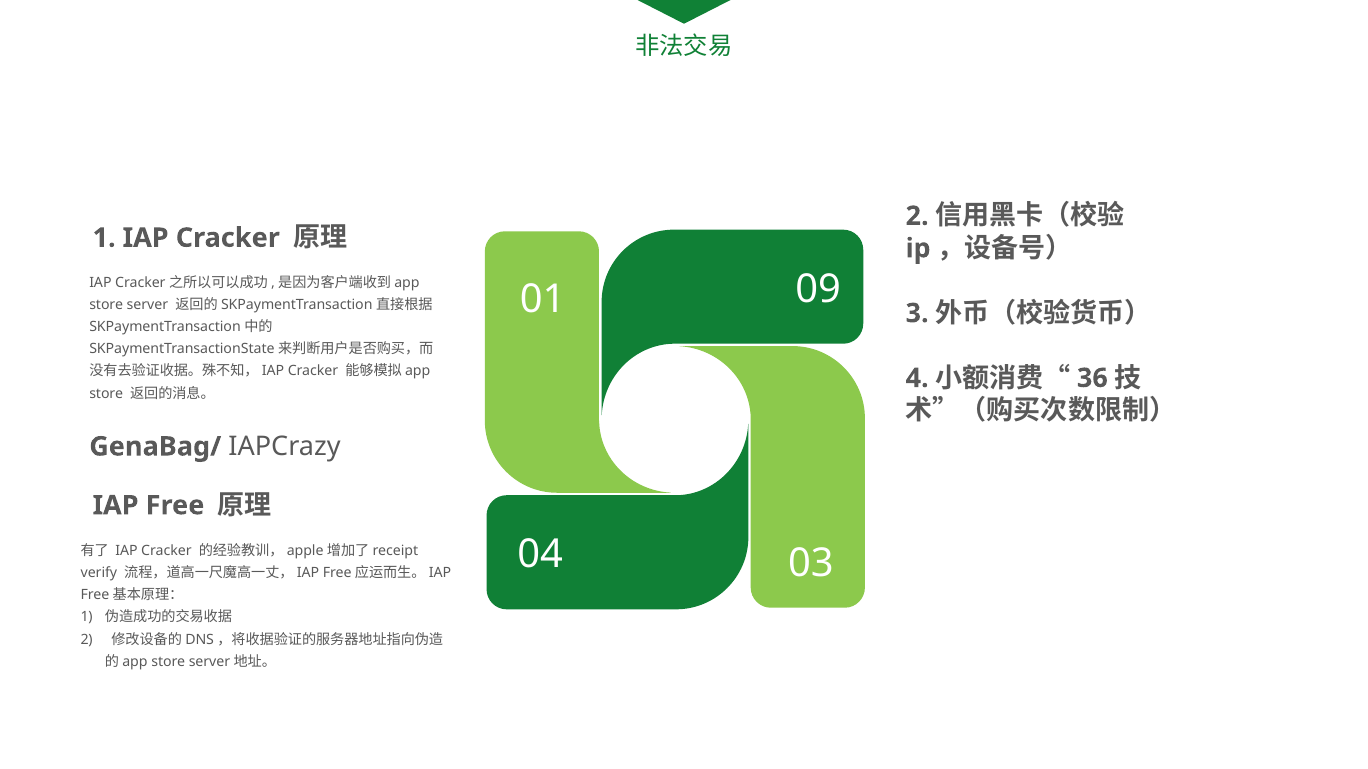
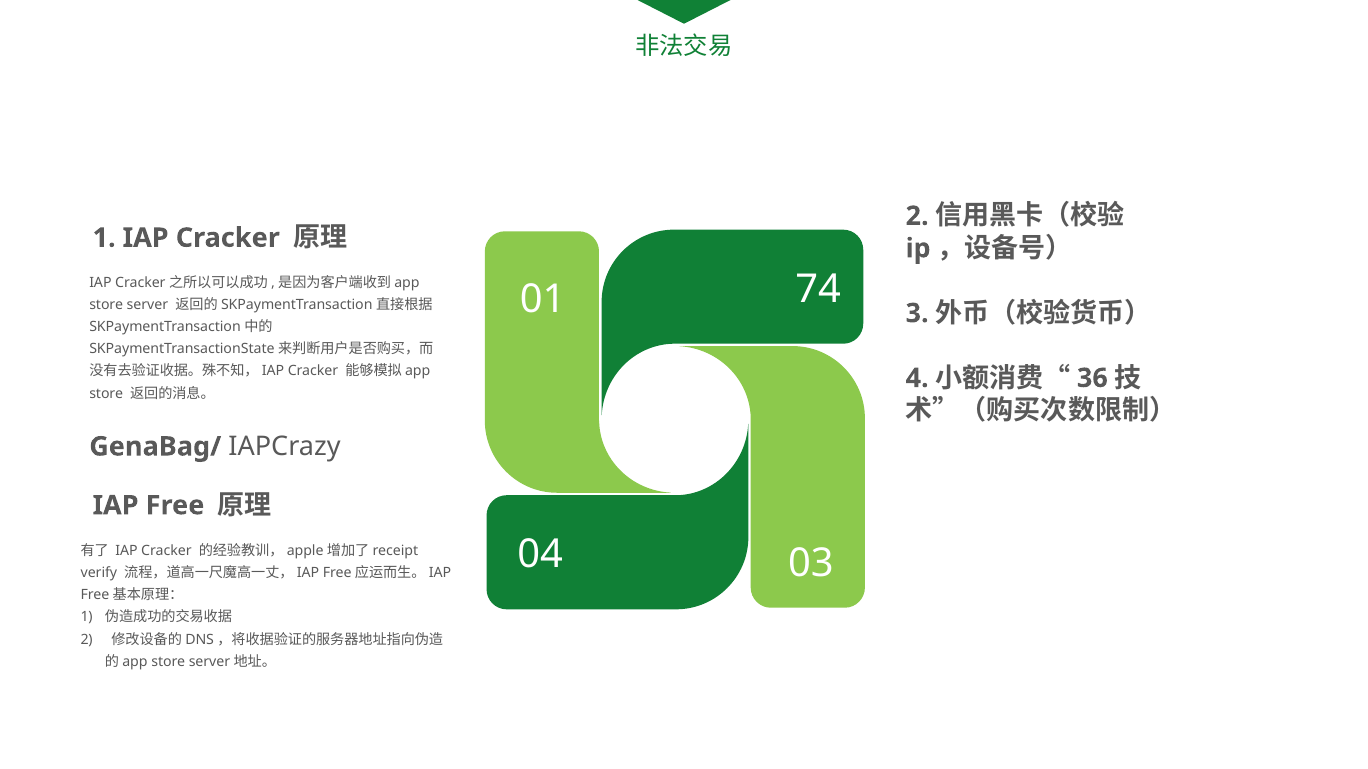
09: 09 -> 74 (818, 290)
